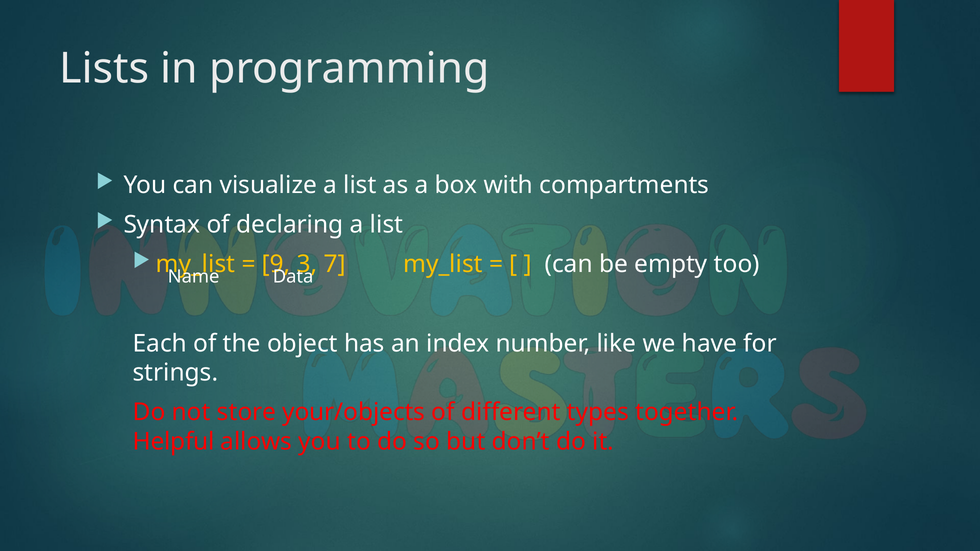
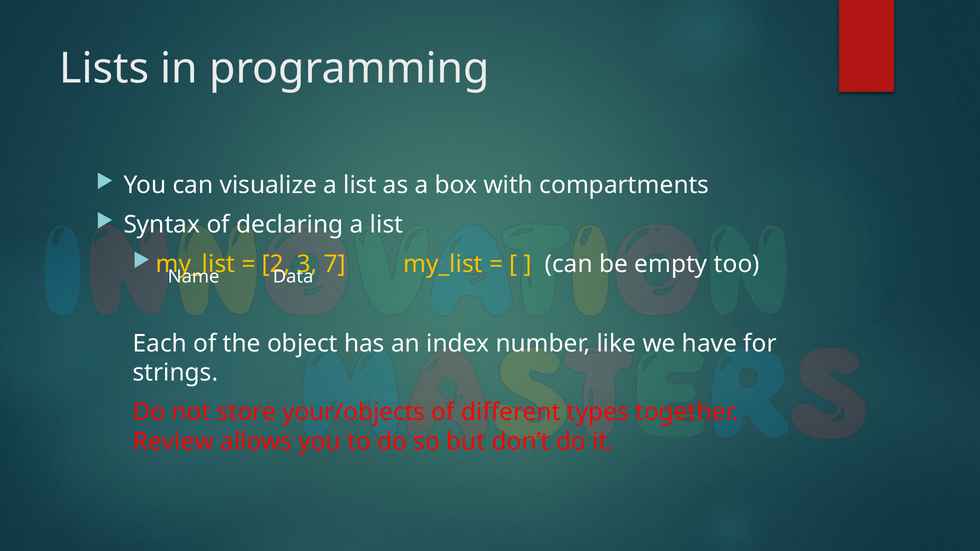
9: 9 -> 2 (276, 264)
Helpful: Helpful -> Review (173, 442)
